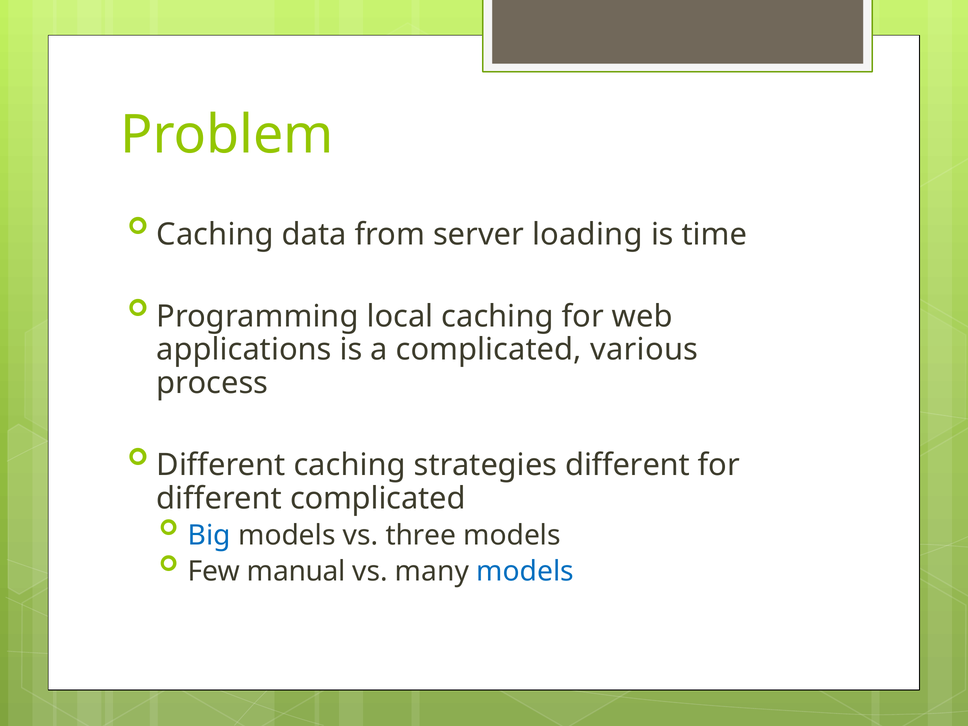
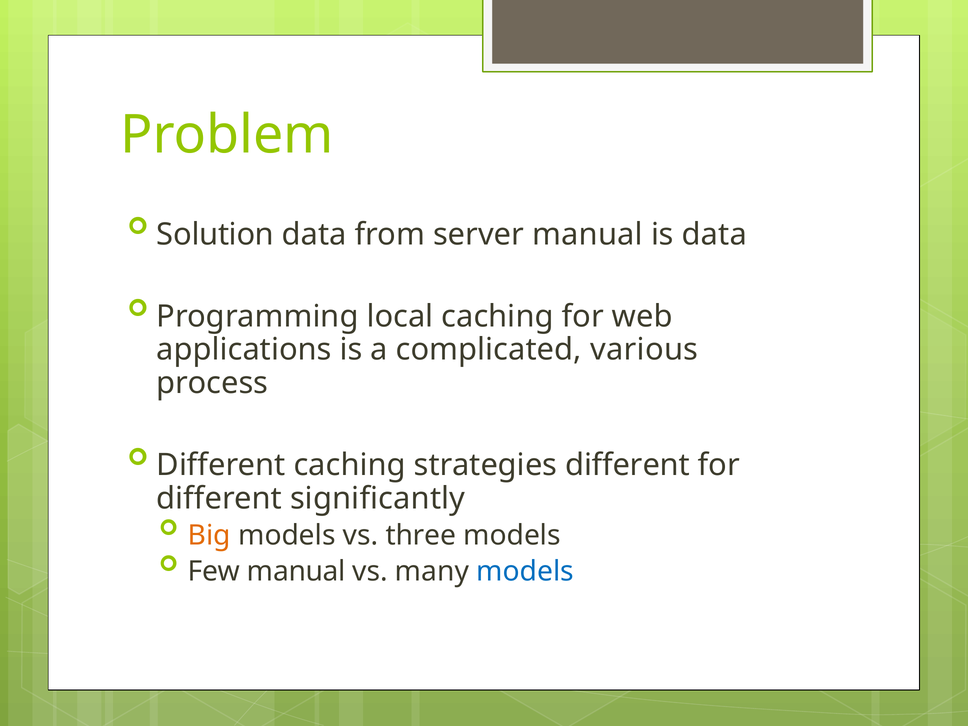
Caching: Caching -> Solution (215, 234)
server loading: loading -> manual (587, 234)
is time: time -> data (714, 234)
different complicated: complicated -> significantly (378, 499)
Big colour: blue -> orange (209, 536)
